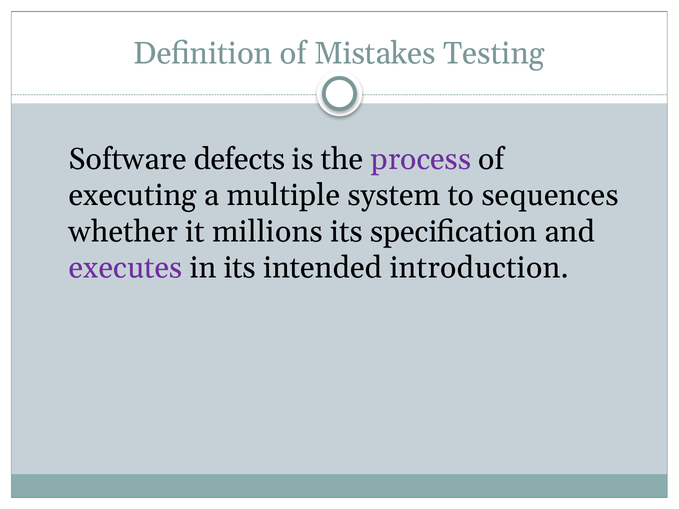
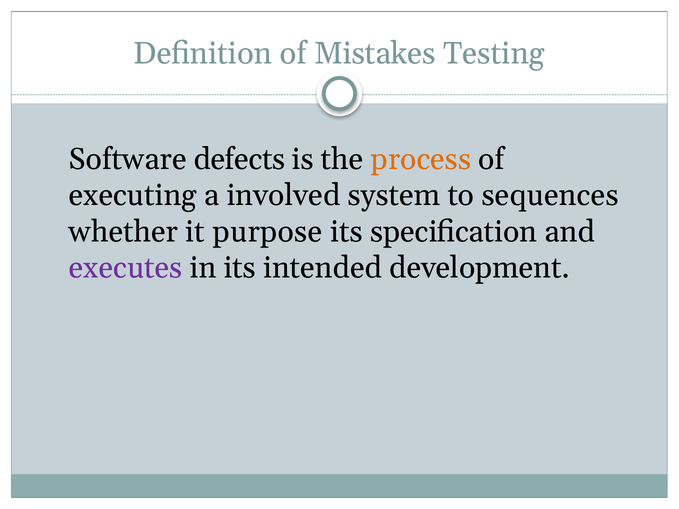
process colour: purple -> orange (421, 159)
multiple: multiple -> involved (284, 196)
millions: millions -> purpose (267, 232)
introduction: introduction -> development (479, 268)
